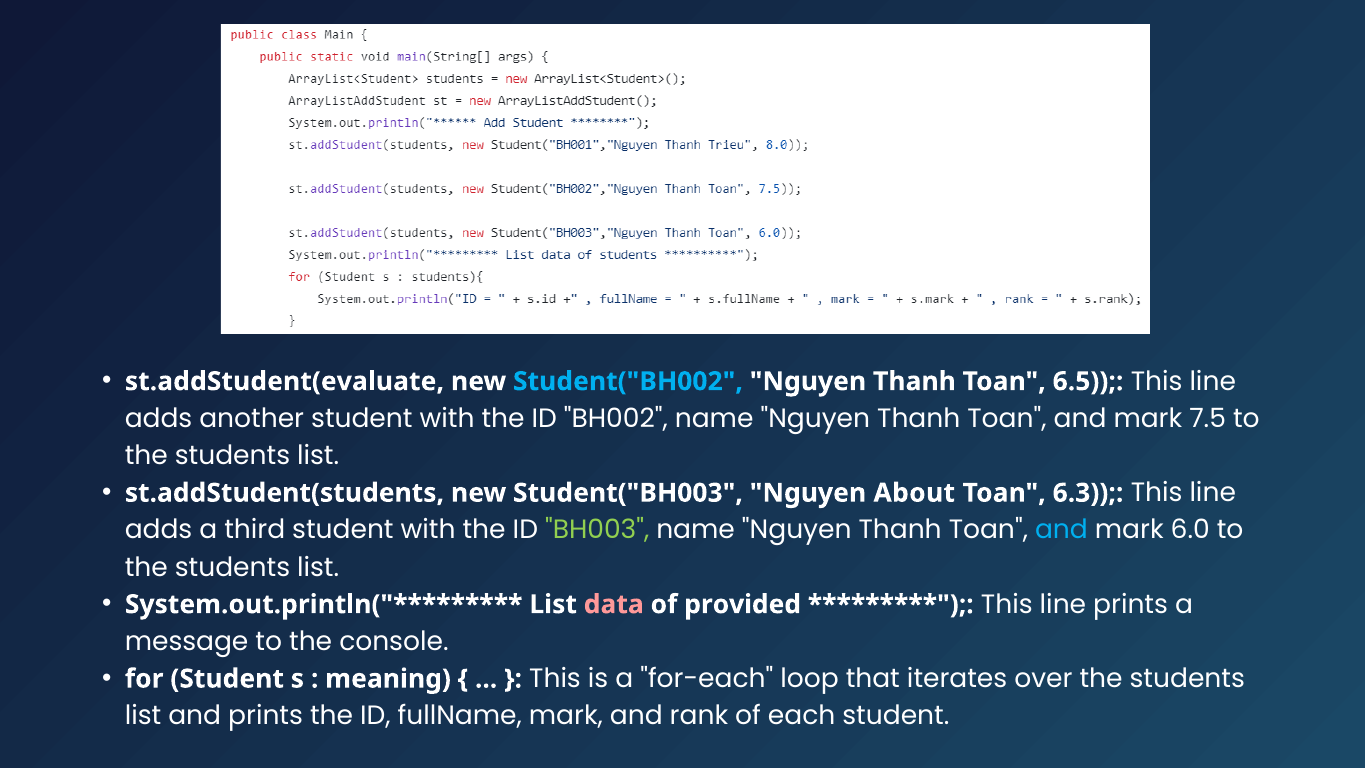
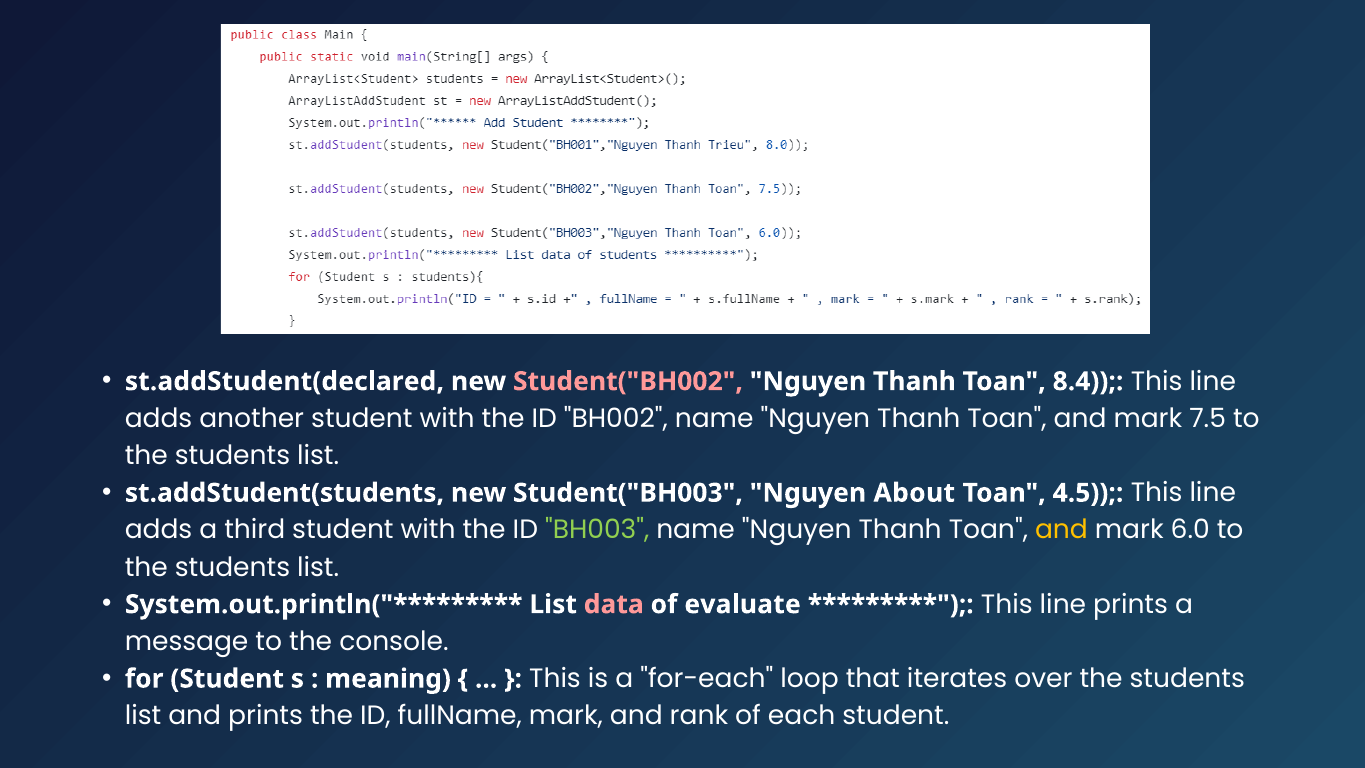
st.addStudent(evaluate: st.addStudent(evaluate -> st.addStudent(declared (284, 381)
Student("BH002 colour: light blue -> pink (628, 381)
6.5: 6.5 -> 8.4 (1088, 381)
6.3: 6.3 -> 4.5 (1088, 493)
and colour: light blue -> yellow (1061, 530)
provided: provided -> evaluate (742, 604)
